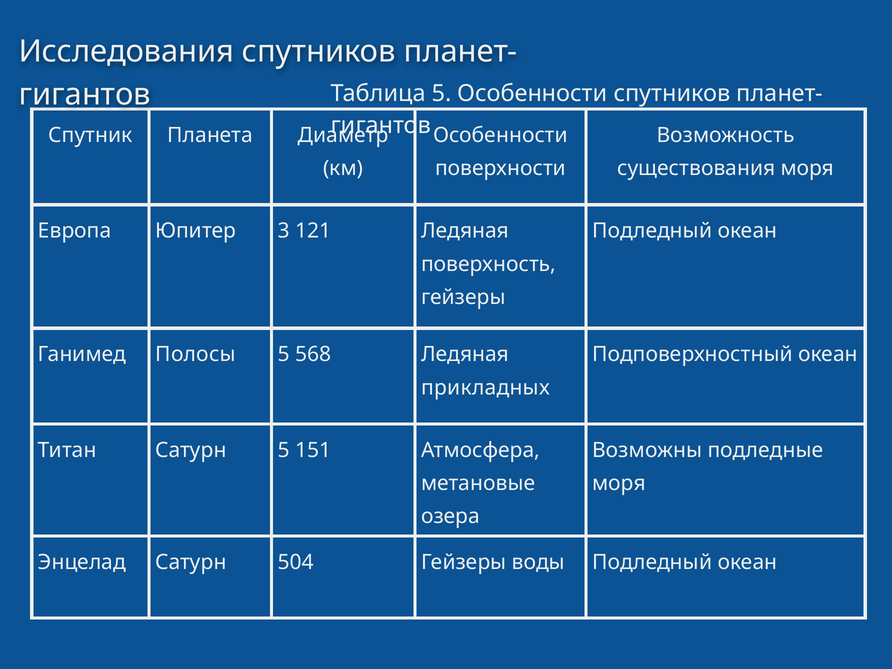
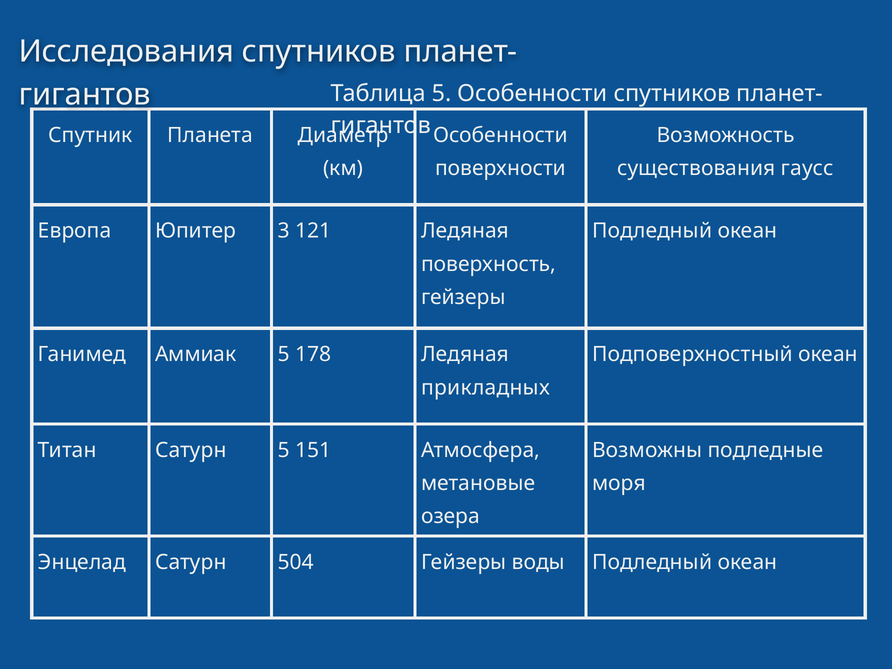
существования моря: моря -> гаусс (807, 168)
Полосы: Полосы -> Аммиак (196, 354)
568: 568 -> 178 (313, 354)
